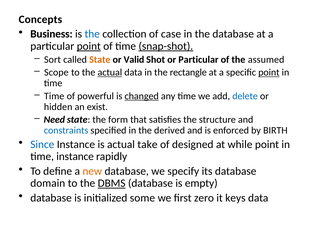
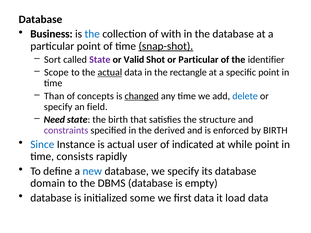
Concepts: Concepts -> Database (40, 19)
case: case -> with (171, 34)
point underline: present -> none (89, 46)
State colour: orange -> purple (100, 60)
assumed: assumed -> identifier (266, 60)
point underline: present -> none (269, 73)
Time: Time -> Than (54, 96)
powerful: powerful -> concepts (96, 96)
hidden: hidden -> specify (58, 107)
exist: exist -> field (97, 107)
the form: form -> birth (118, 120)
constraints colour: blue -> purple (66, 131)
take: take -> user (147, 145)
designed: designed -> indicated (193, 145)
time instance: instance -> consists (75, 157)
new colour: orange -> blue (92, 171)
DBMS underline: present -> none (112, 183)
first zero: zero -> data (204, 198)
keys: keys -> load (235, 198)
